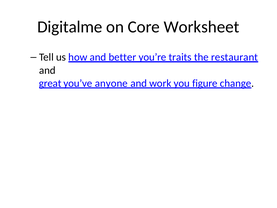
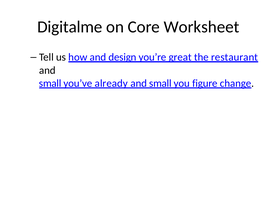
better: better -> design (122, 57)
traits: traits -> great (180, 57)
great: great -> small (50, 83)
anyone: anyone -> already (111, 83)
work: work -> small (160, 83)
